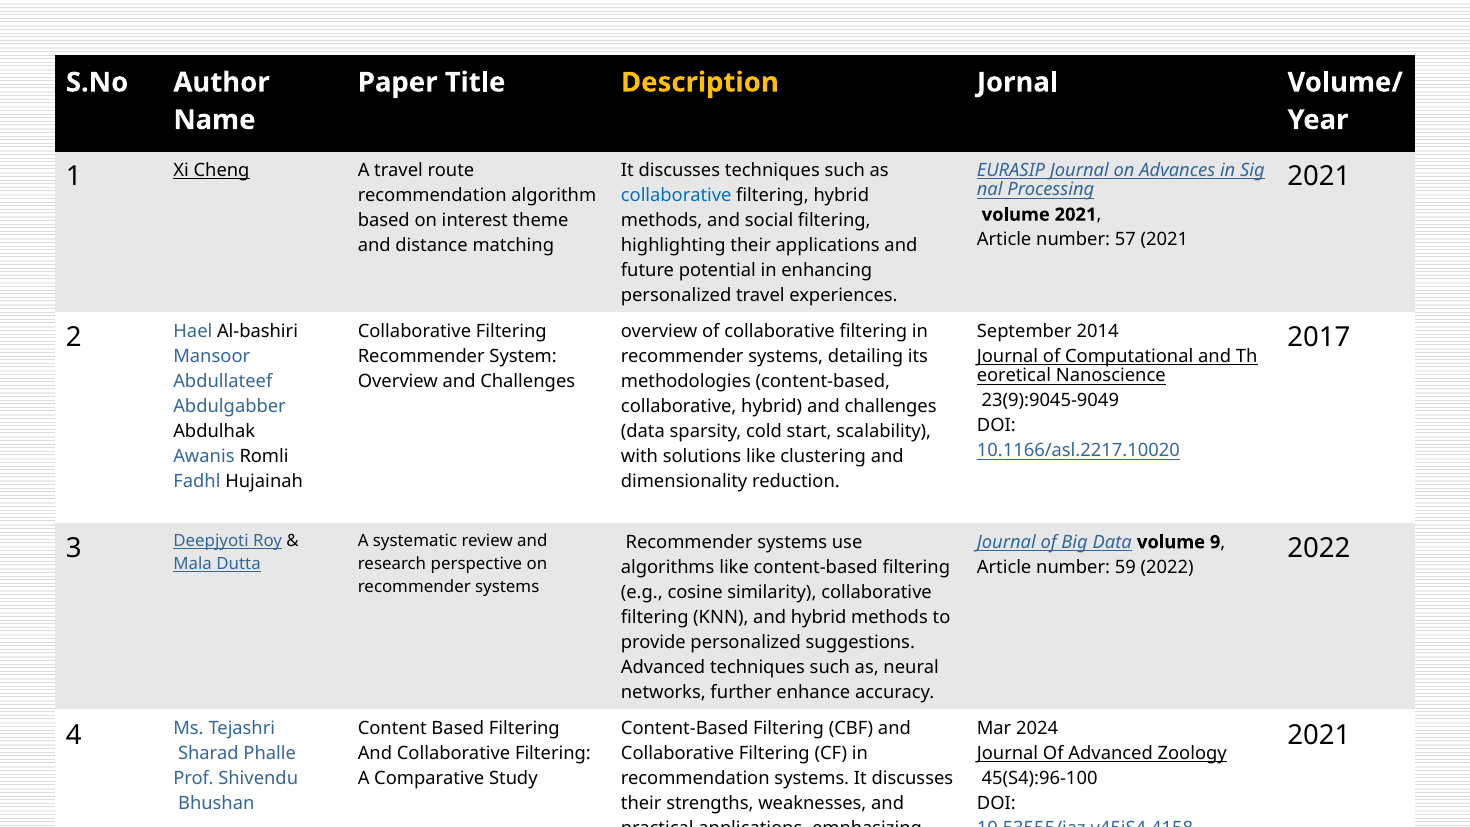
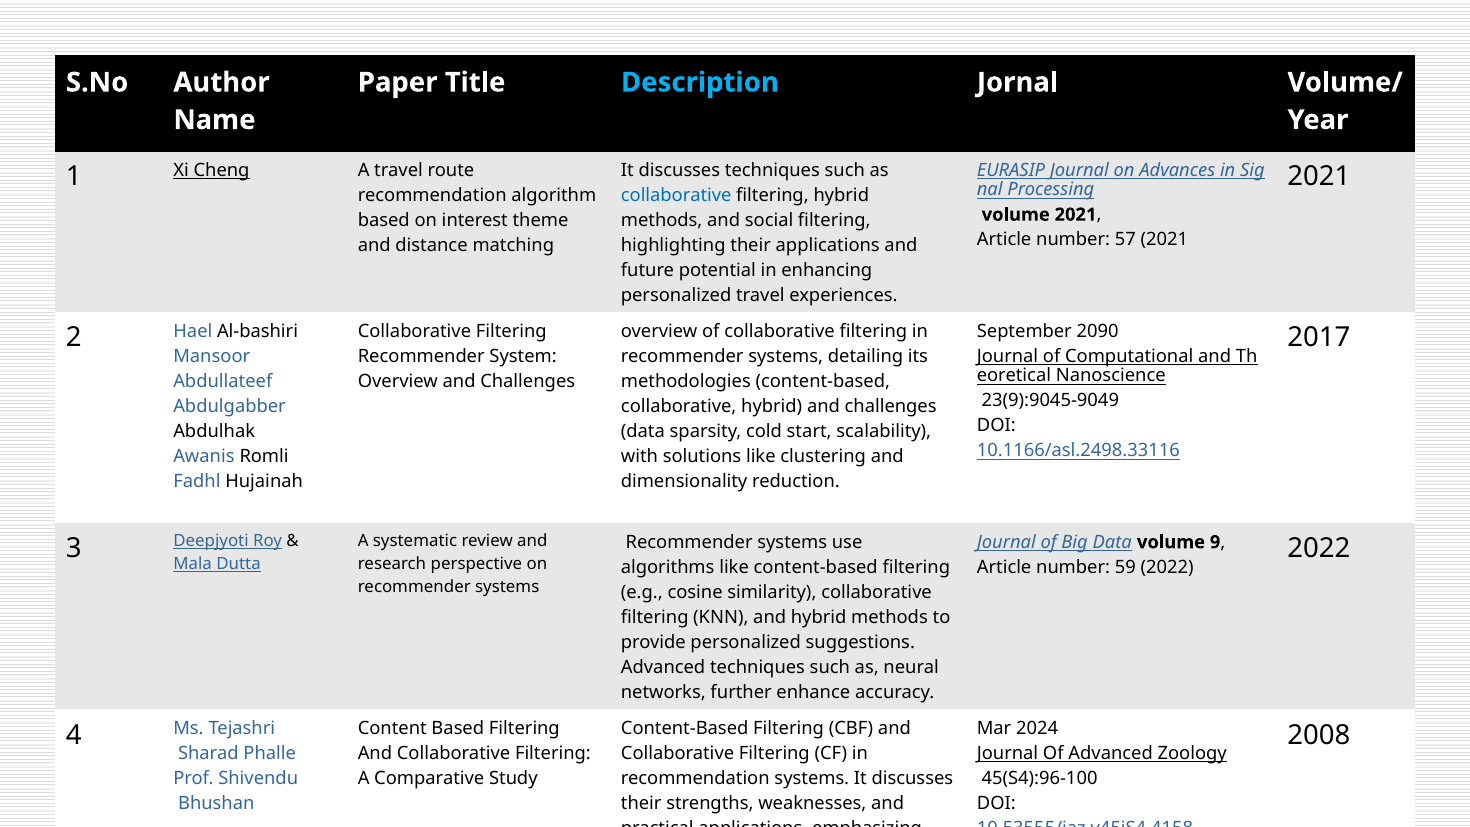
Description colour: yellow -> light blue (700, 82)
2014: 2014 -> 2090 (1098, 331)
10.1166/asl.2217.10020: 10.1166/asl.2217.10020 -> 10.1166/asl.2498.33116 (1078, 451)
2021: 2021 -> 2008 (1319, 735)
